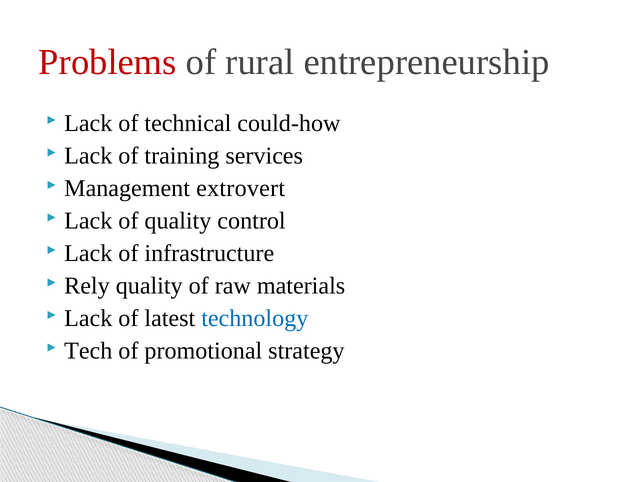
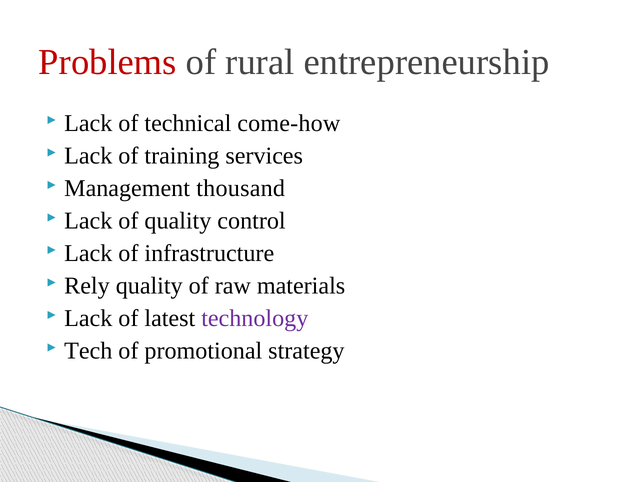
could-how: could-how -> come-how (289, 123)
extrovert: extrovert -> thousand (241, 189)
technology colour: blue -> purple (255, 319)
